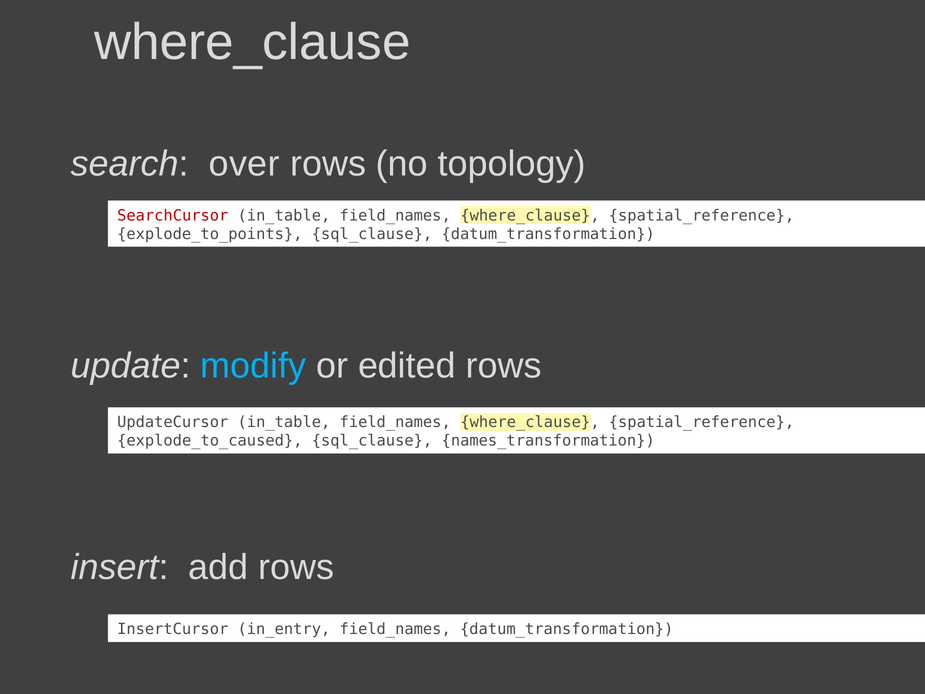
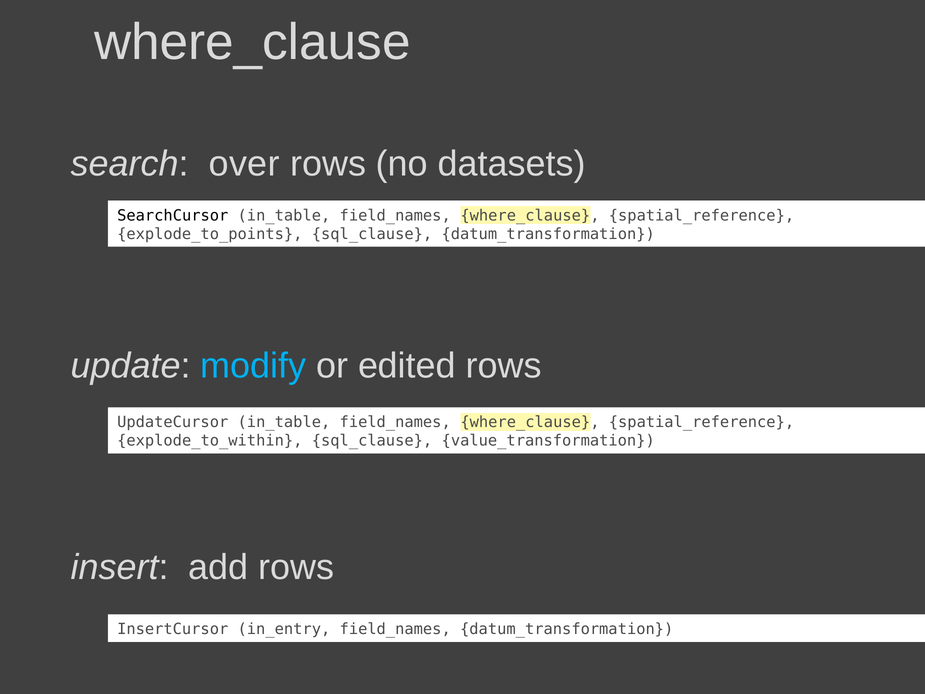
topology: topology -> datasets (512, 164)
SearchCursor colour: red -> black (173, 215)
explode_to_caused: explode_to_caused -> explode_to_within (210, 441)
names_transformation: names_transformation -> value_transformation (548, 441)
